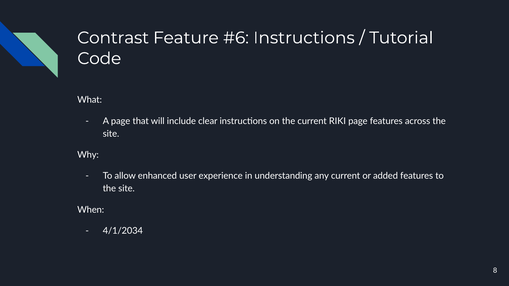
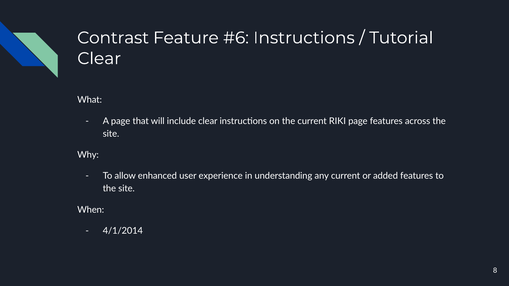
Code: Code -> Clear (99, 59)
4/1/2034: 4/1/2034 -> 4/1/2014 (123, 231)
